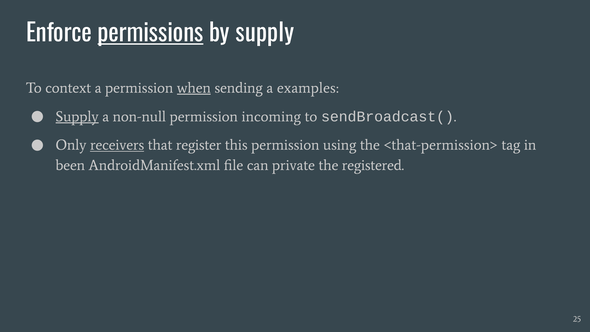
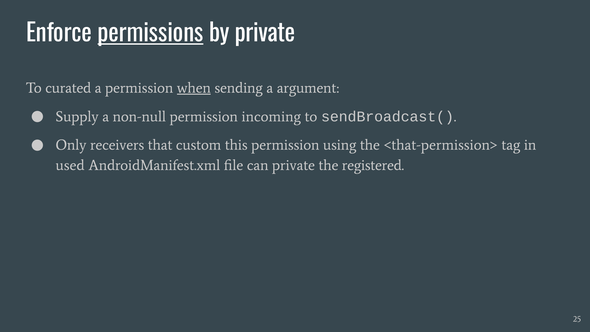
by supply: supply -> private (265, 33)
context: context -> curated (68, 88)
examples: examples -> argument (308, 88)
Supply underline: present -> none (77, 116)
receivers underline: present -> none (117, 145)
register: register -> custom (199, 145)
been: been -> used (70, 165)
